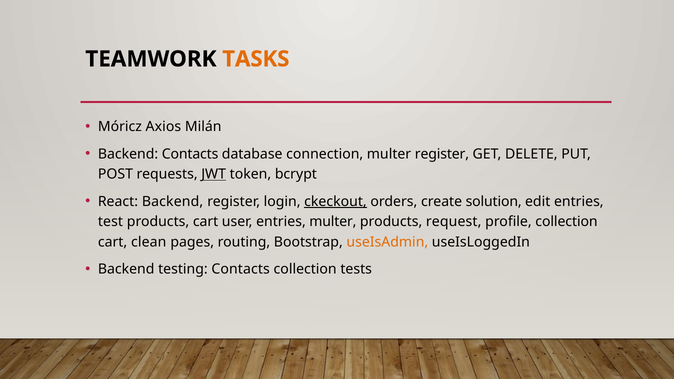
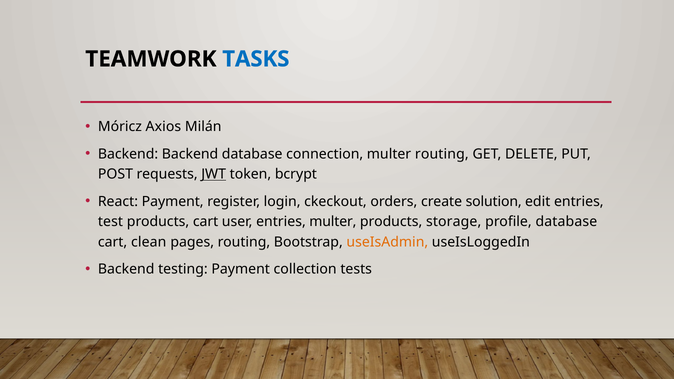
TASKS colour: orange -> blue (256, 59)
Backend Contacts: Contacts -> Backend (190, 154)
multer register: register -> routing (442, 154)
React Backend: Backend -> Payment (173, 202)
ckeckout underline: present -> none (335, 202)
request: request -> storage (454, 222)
profile collection: collection -> database (566, 222)
testing Contacts: Contacts -> Payment (241, 269)
